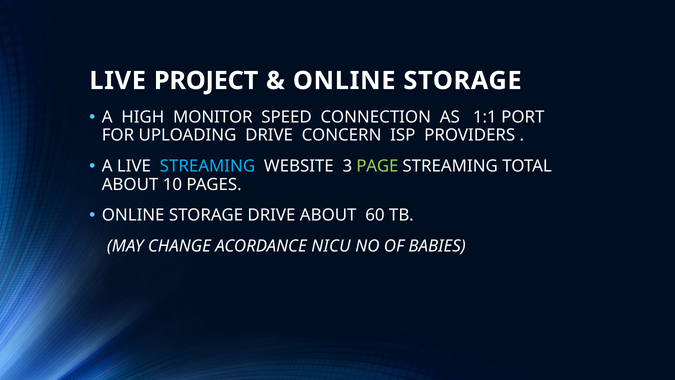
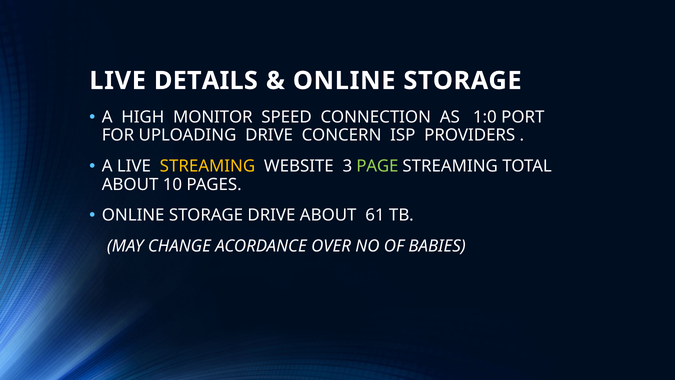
PROJECT: PROJECT -> DETAILS (206, 81)
1:1: 1:1 -> 1:0 (485, 117)
STREAMING colour: light blue -> yellow (207, 166)
60: 60 -> 61 (375, 215)
NICU: NICU -> OVER (331, 246)
